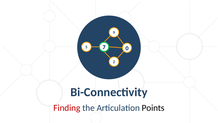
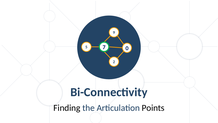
Finding colour: red -> black (67, 108)
